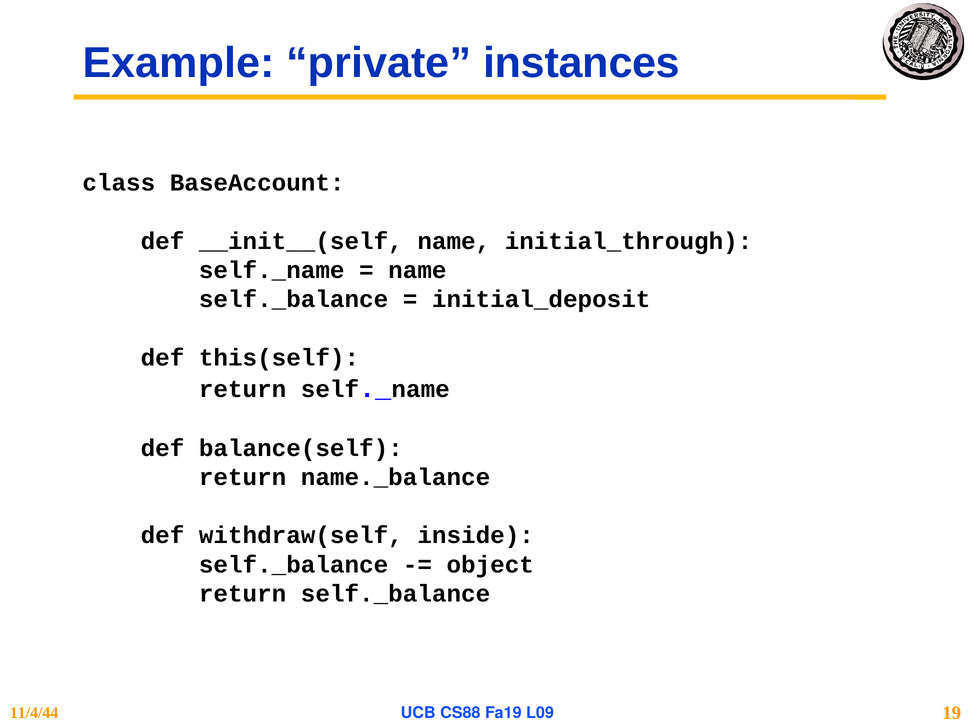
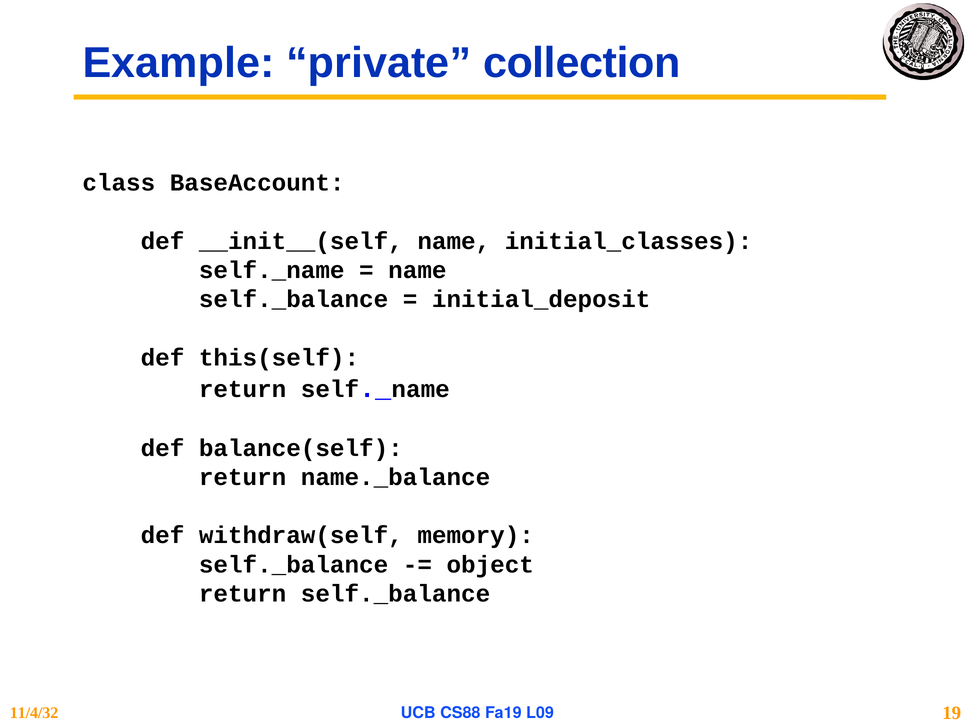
instances: instances -> collection (582, 63)
initial_through: initial_through -> initial_classes (629, 241)
inside: inside -> memory (476, 536)
11/4/44: 11/4/44 -> 11/4/32 (34, 713)
